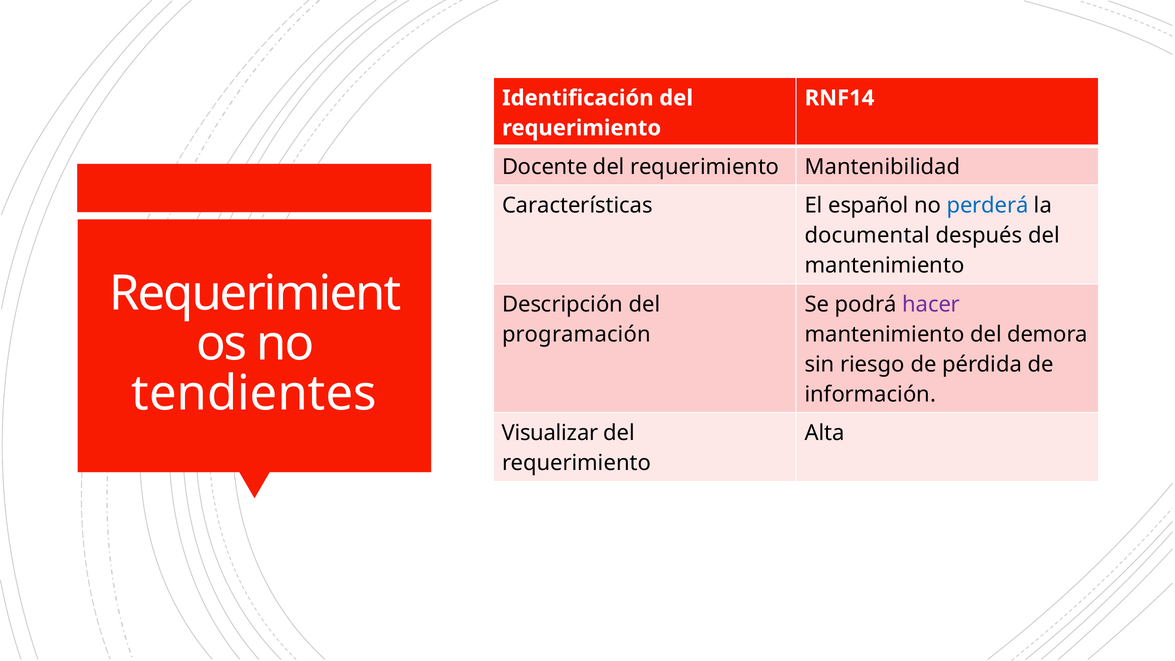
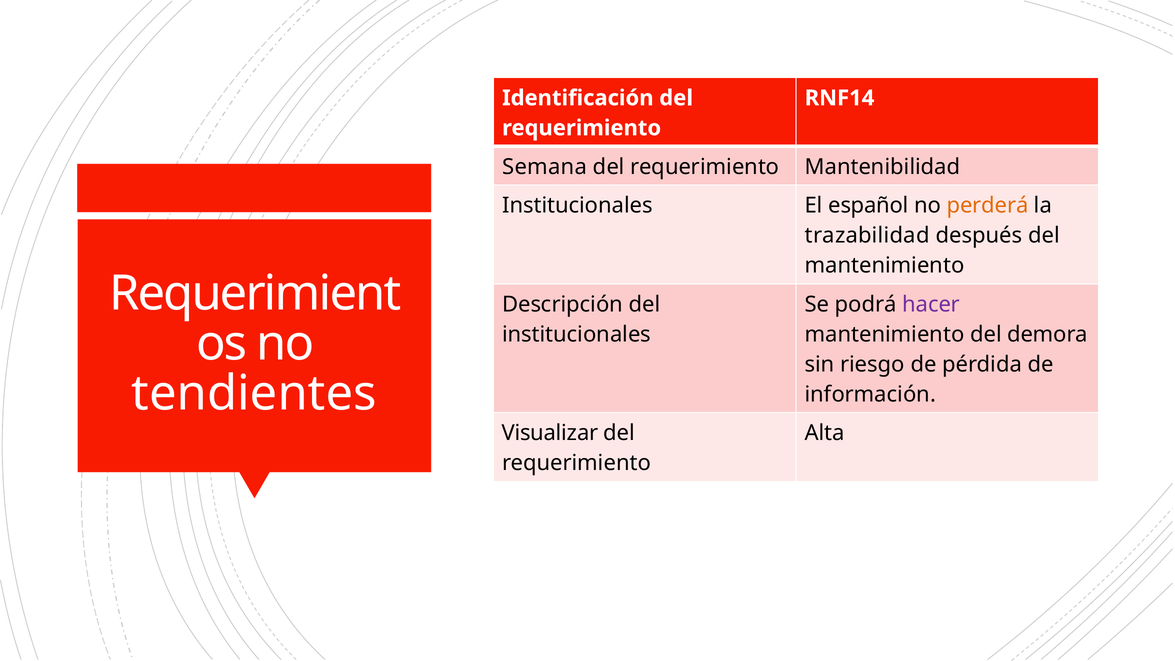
Docente: Docente -> Semana (545, 167)
Características: Características -> Institucionales (577, 206)
perderá colour: blue -> orange (988, 206)
documental: documental -> trazabilidad (867, 236)
programación: programación -> institucionales (577, 334)
